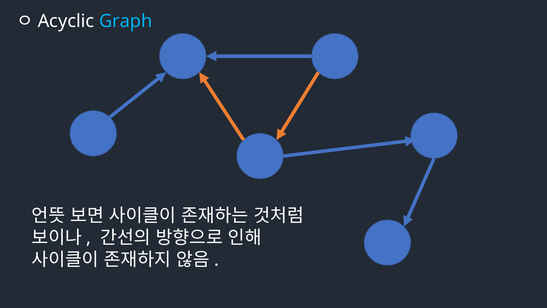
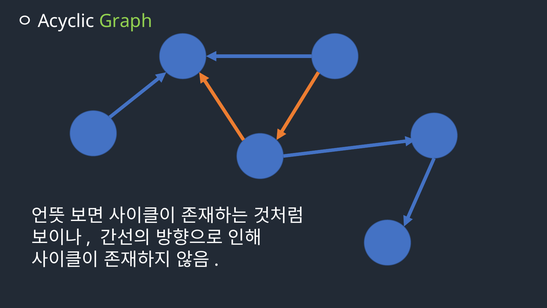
Graph colour: light blue -> light green (126, 21)
